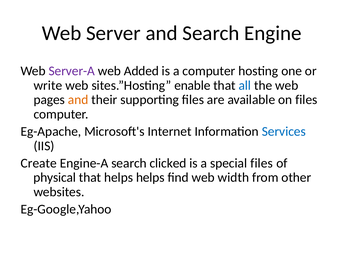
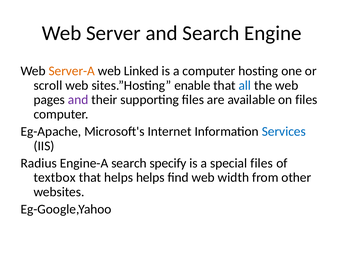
Server-A colour: purple -> orange (72, 71)
Added: Added -> Linked (141, 71)
write: write -> scroll (48, 85)
and colour: orange -> purple (78, 100)
Create: Create -> Radius (39, 163)
clicked: clicked -> specify (168, 163)
physical: physical -> textbox (55, 178)
